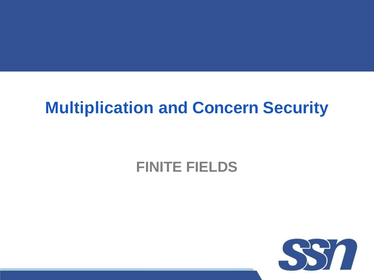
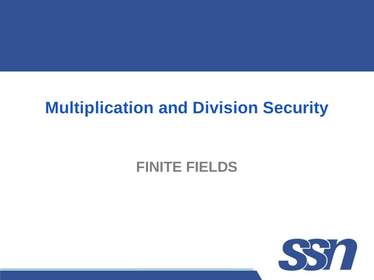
Concern: Concern -> Division (225, 108)
